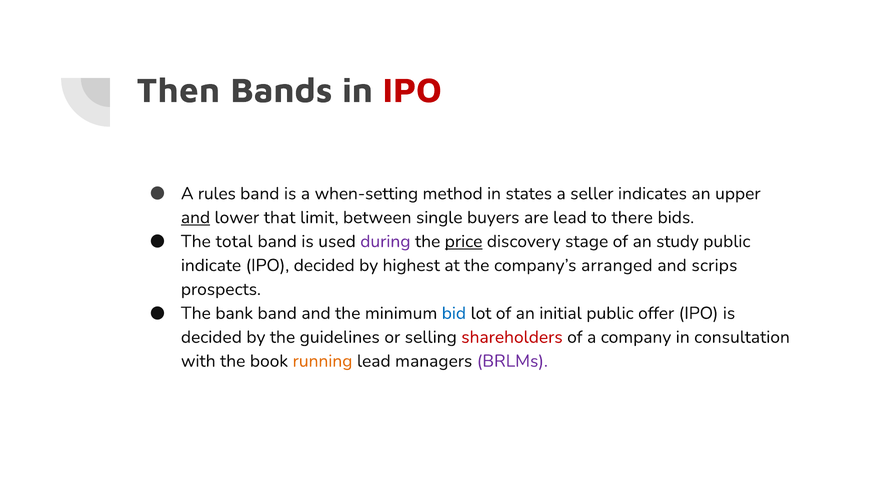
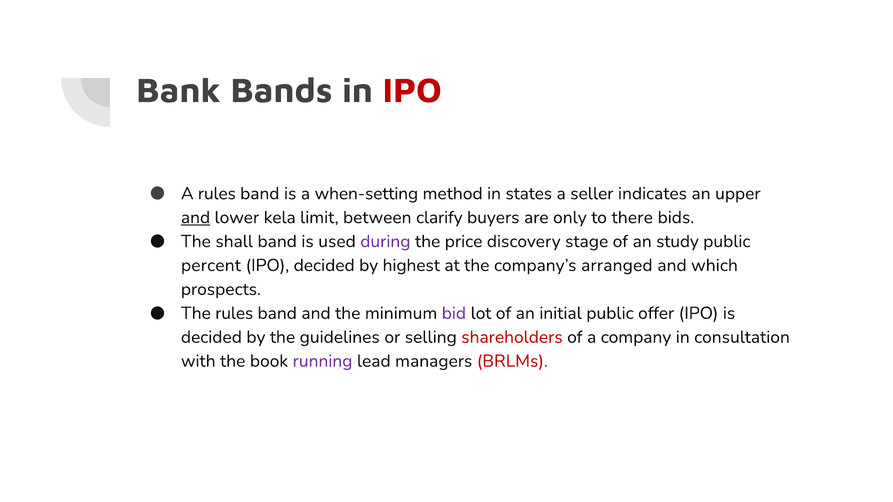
Then: Then -> Bank (179, 91)
that: that -> kela (280, 218)
single: single -> clarify (439, 218)
are lead: lead -> only (570, 218)
total: total -> shall (234, 242)
price underline: present -> none (464, 242)
indicate: indicate -> percent (211, 265)
scrips: scrips -> which (714, 265)
The bank: bank -> rules (234, 313)
bid colour: blue -> purple (454, 313)
running colour: orange -> purple (323, 361)
BRLMs colour: purple -> red (512, 361)
